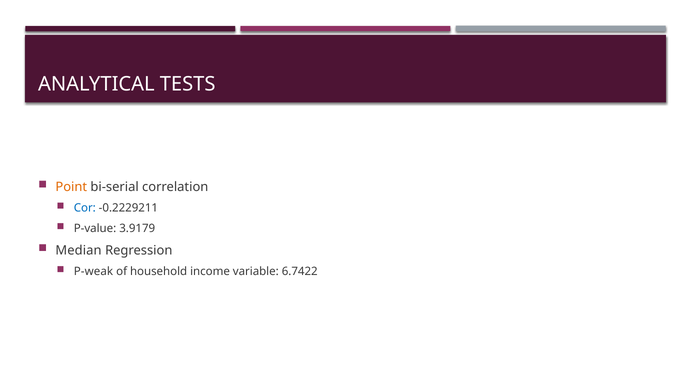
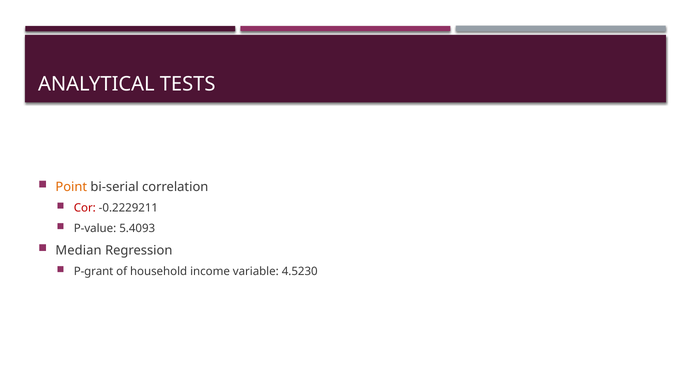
Cor colour: blue -> red (85, 208)
3.9179: 3.9179 -> 5.4093 (137, 228)
P-weak: P-weak -> P-grant (94, 271)
6.7422: 6.7422 -> 4.5230 (300, 271)
